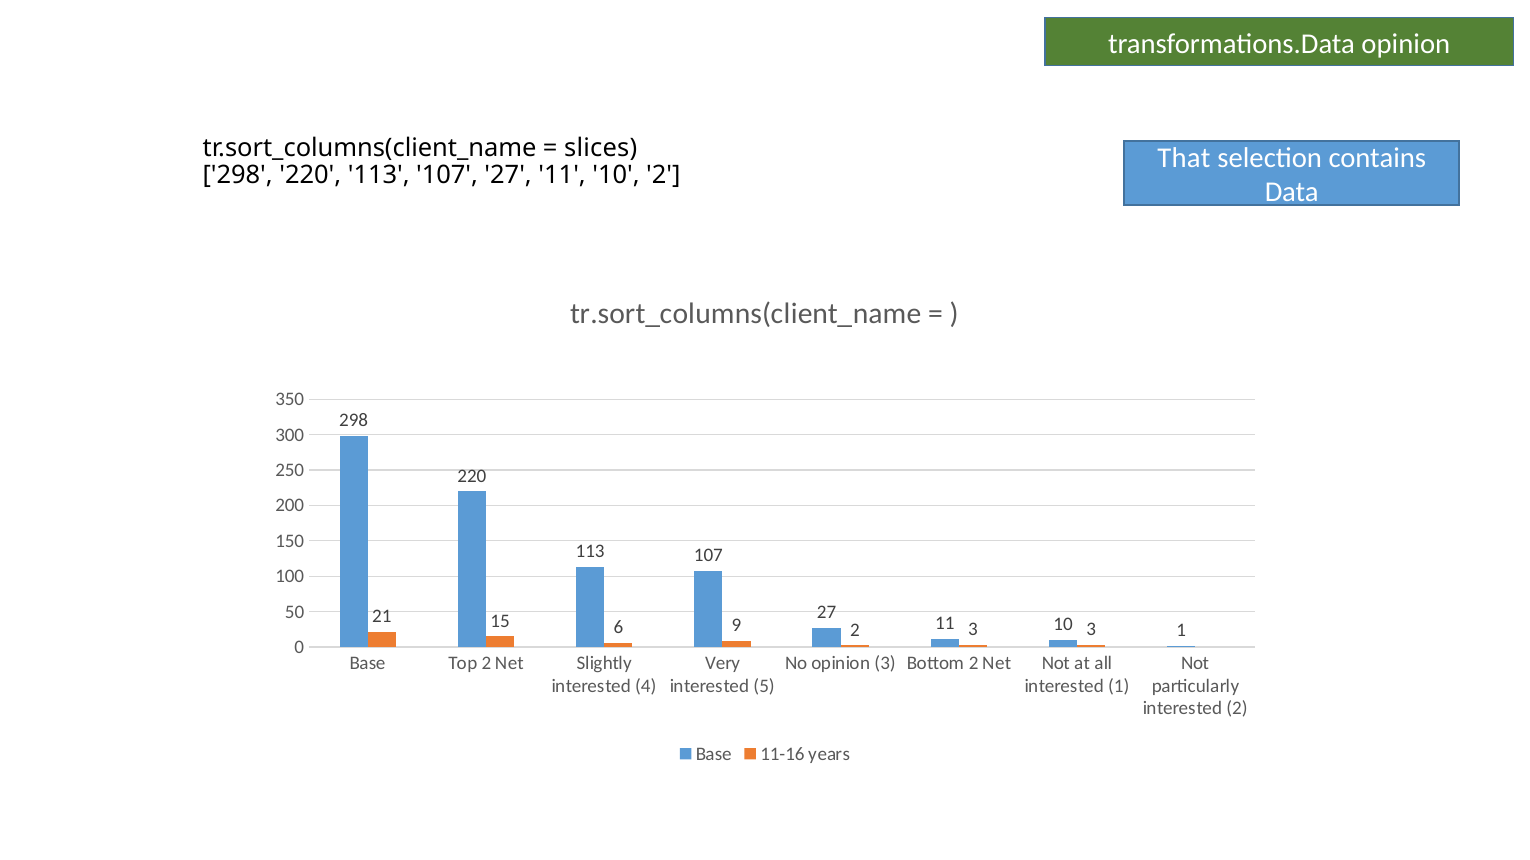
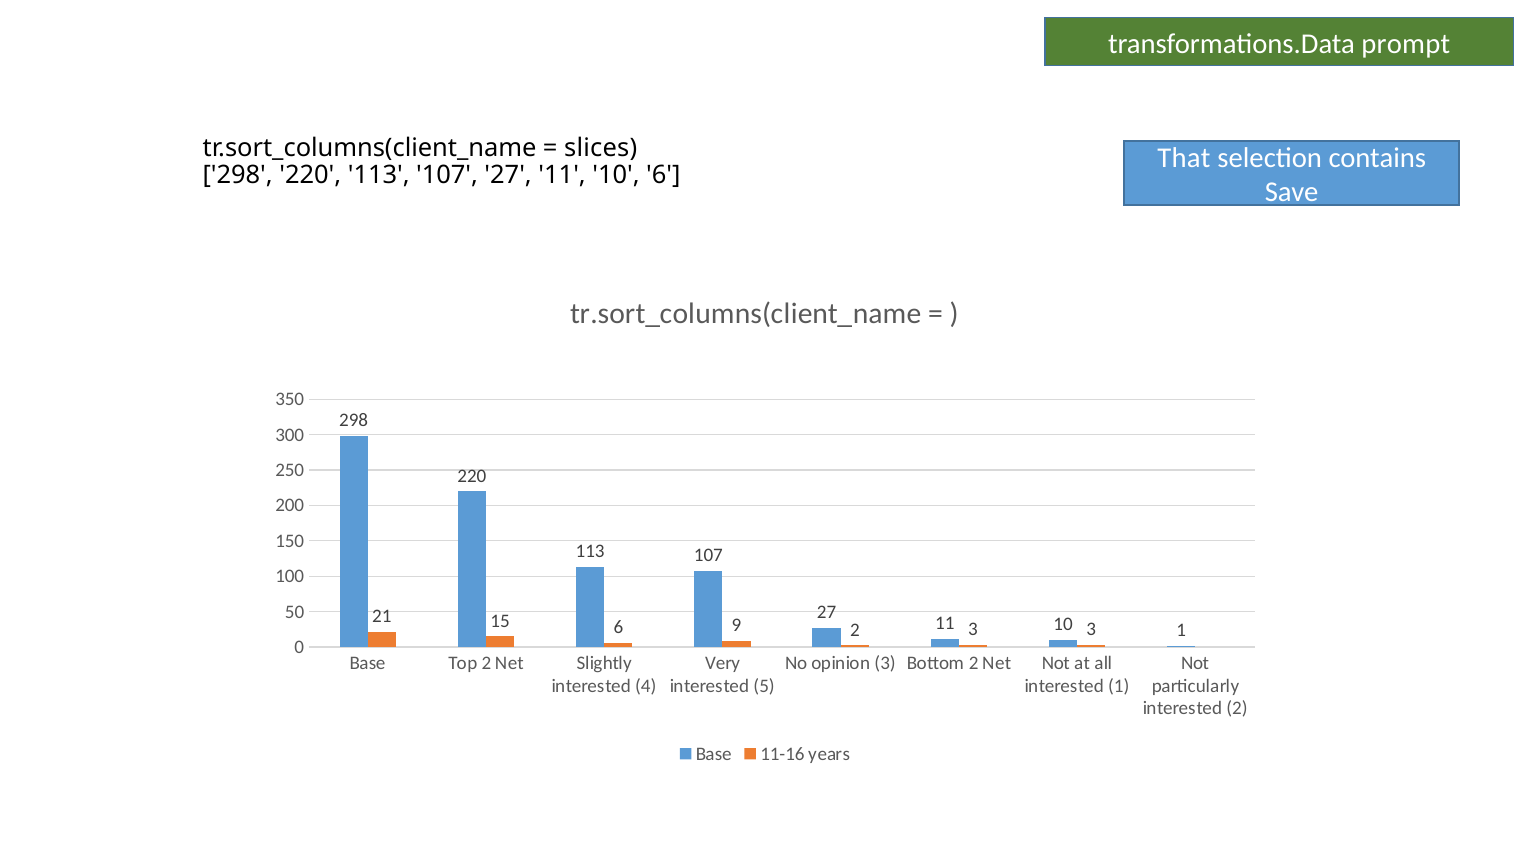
transformations.Data opinion: opinion -> prompt (1406, 44)
10 2: 2 -> 6 (663, 175)
Data: Data -> Save (1292, 192)
